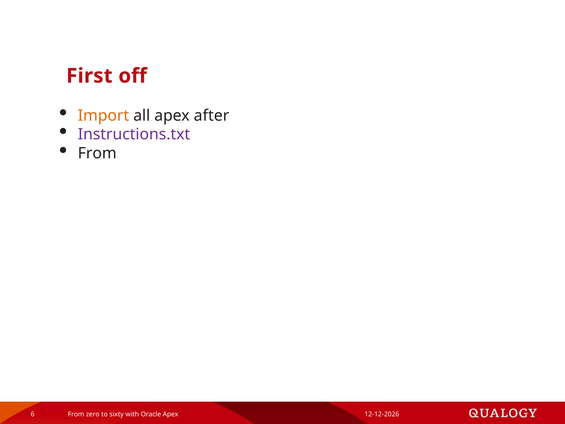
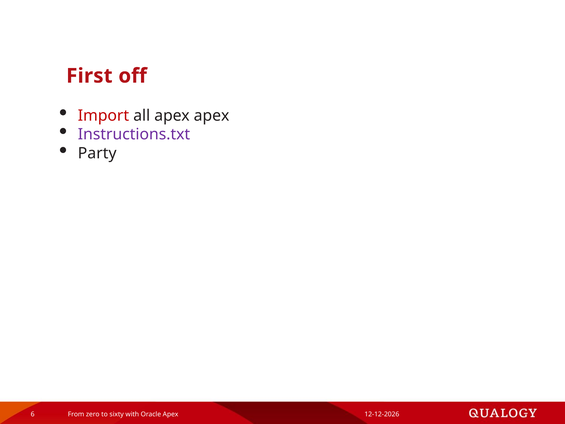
Import colour: orange -> red (103, 116)
apex after: after -> apex (212, 116)
From: From -> Party (97, 153)
